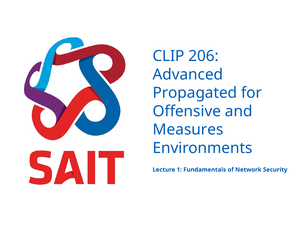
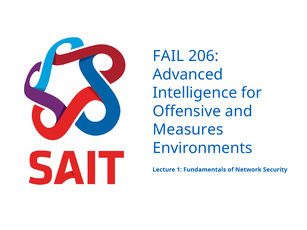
CLIP: CLIP -> FAIL (168, 56)
Propagated: Propagated -> Intelligence (195, 93)
